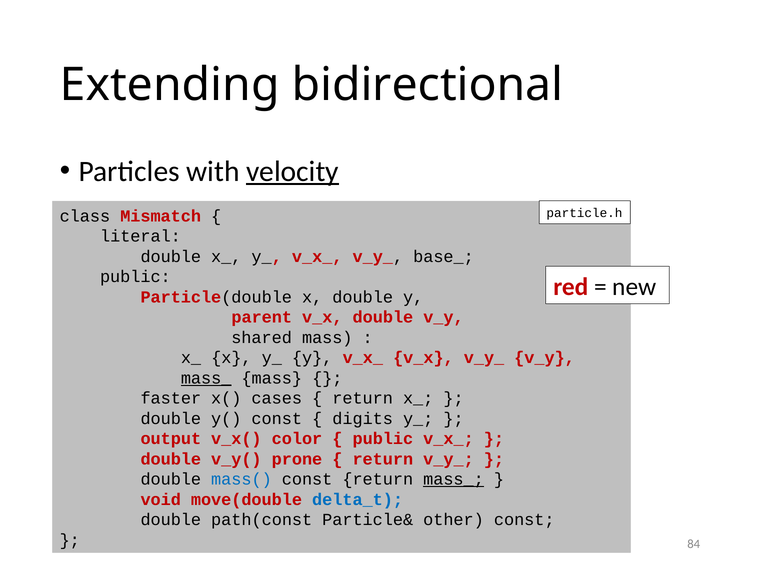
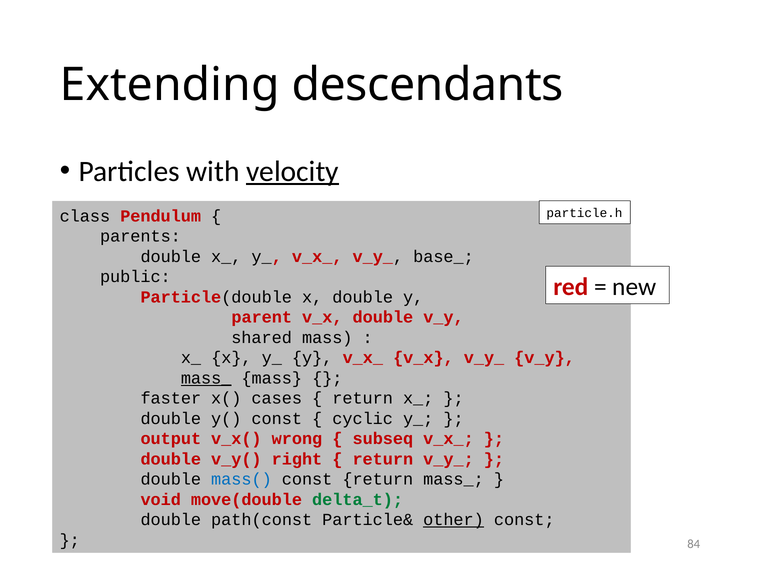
bidirectional: bidirectional -> descendants (428, 85)
Mismatch: Mismatch -> Pendulum (161, 216)
literal: literal -> parents (140, 236)
digits: digits -> cyclic (363, 419)
color: color -> wrong (297, 439)
public: public -> subseq (383, 439)
prone: prone -> right (297, 459)
mass_ underline: present -> none (453, 479)
delta_t colour: blue -> green (358, 500)
other underline: none -> present (453, 520)
